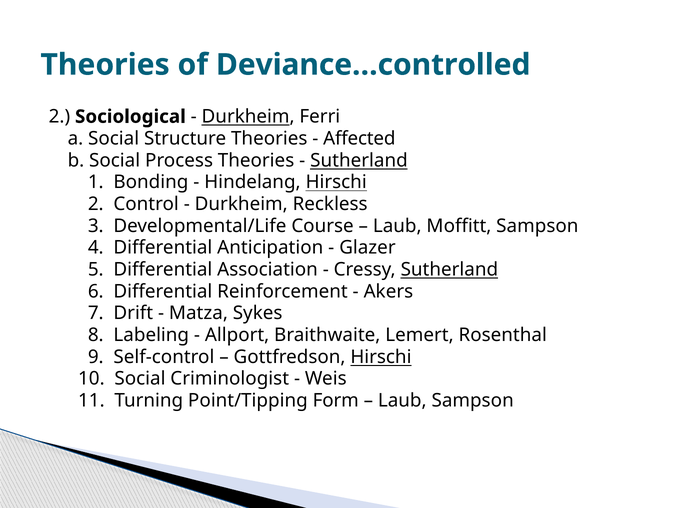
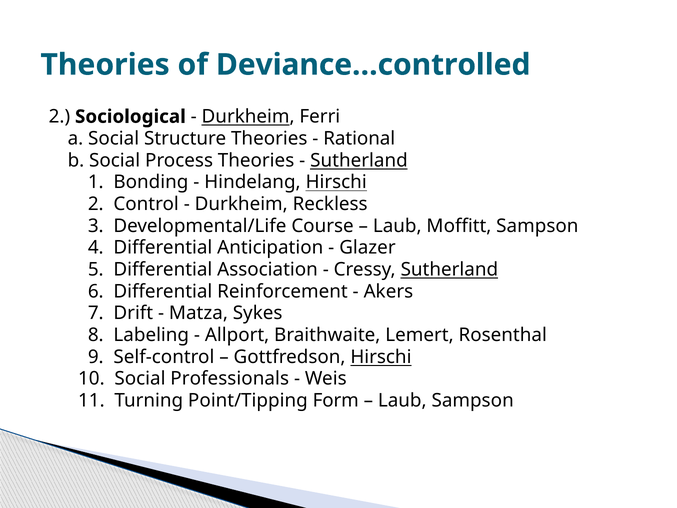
Affected: Affected -> Rational (359, 138)
Criminologist: Criminologist -> Professionals (230, 379)
